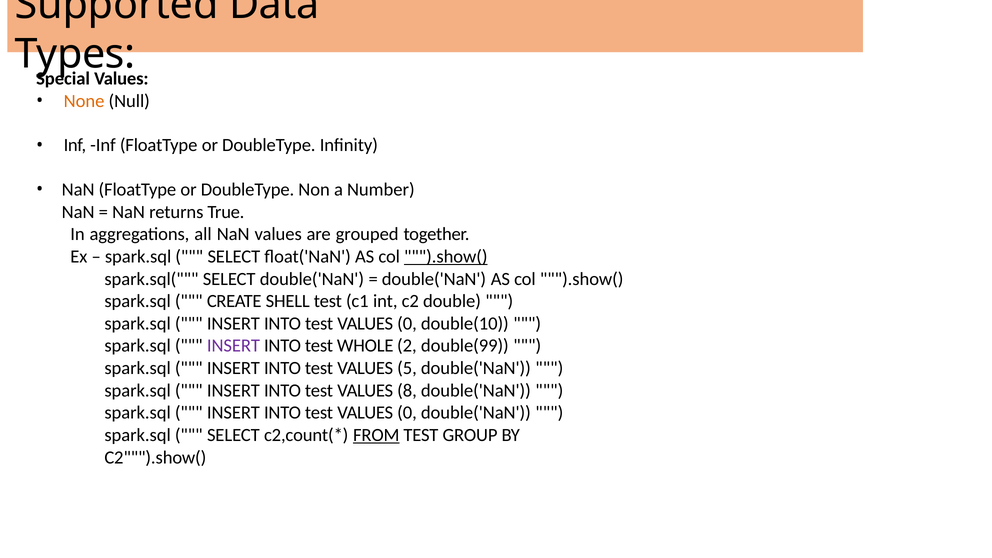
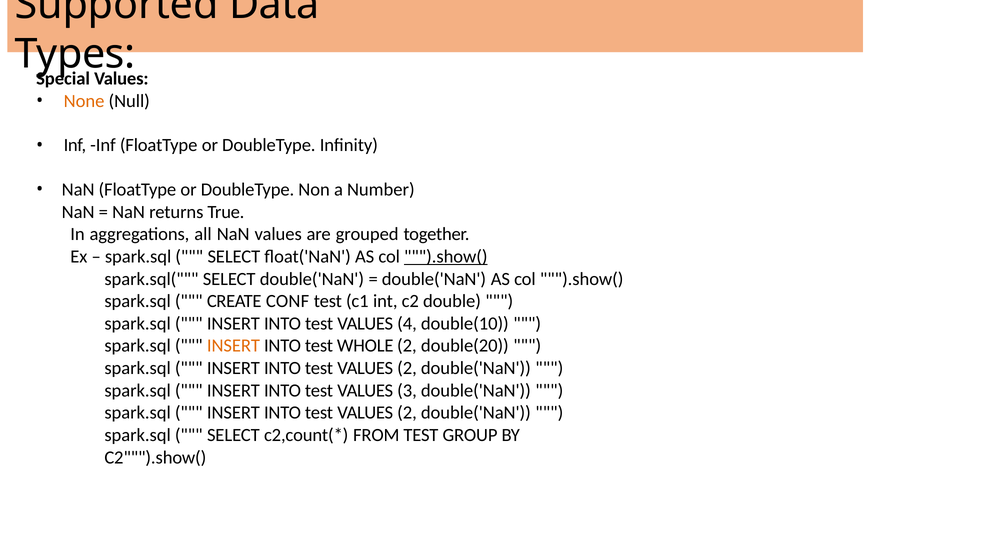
SHELL: SHELL -> CONF (288, 301)
0: 0 -> 4 (407, 324)
INSERT colour: purple -> orange (233, 346)
double(99: double(99 -> double(20 (465, 346)
5: 5 -> 2 (407, 368)
8: 8 -> 3 (407, 390)
0: 0 -> 2 (407, 413)
FROM underline: present -> none (376, 435)
